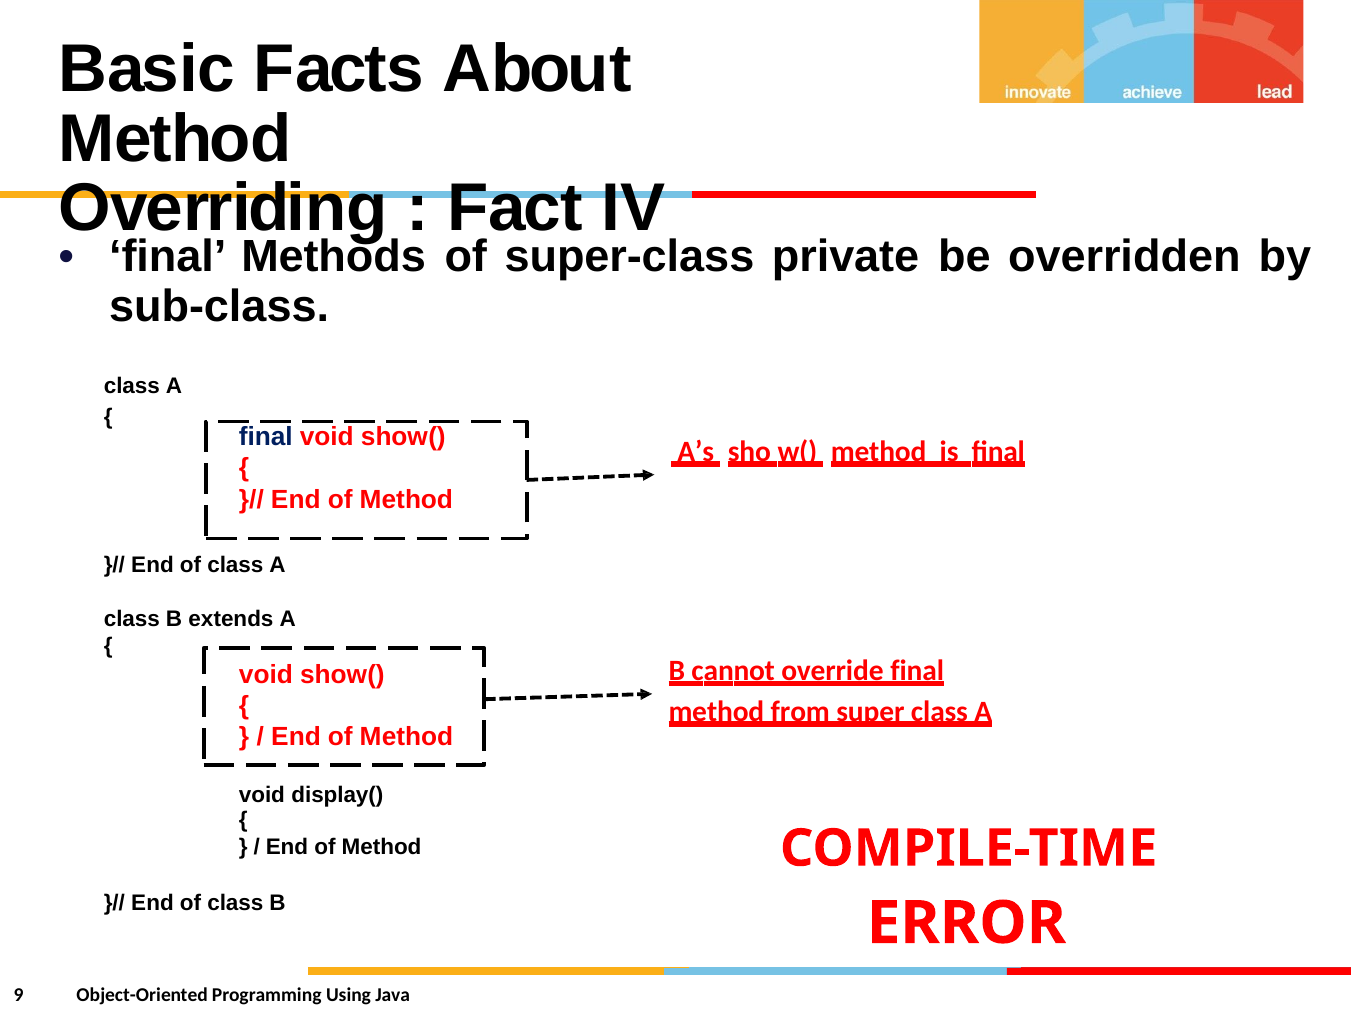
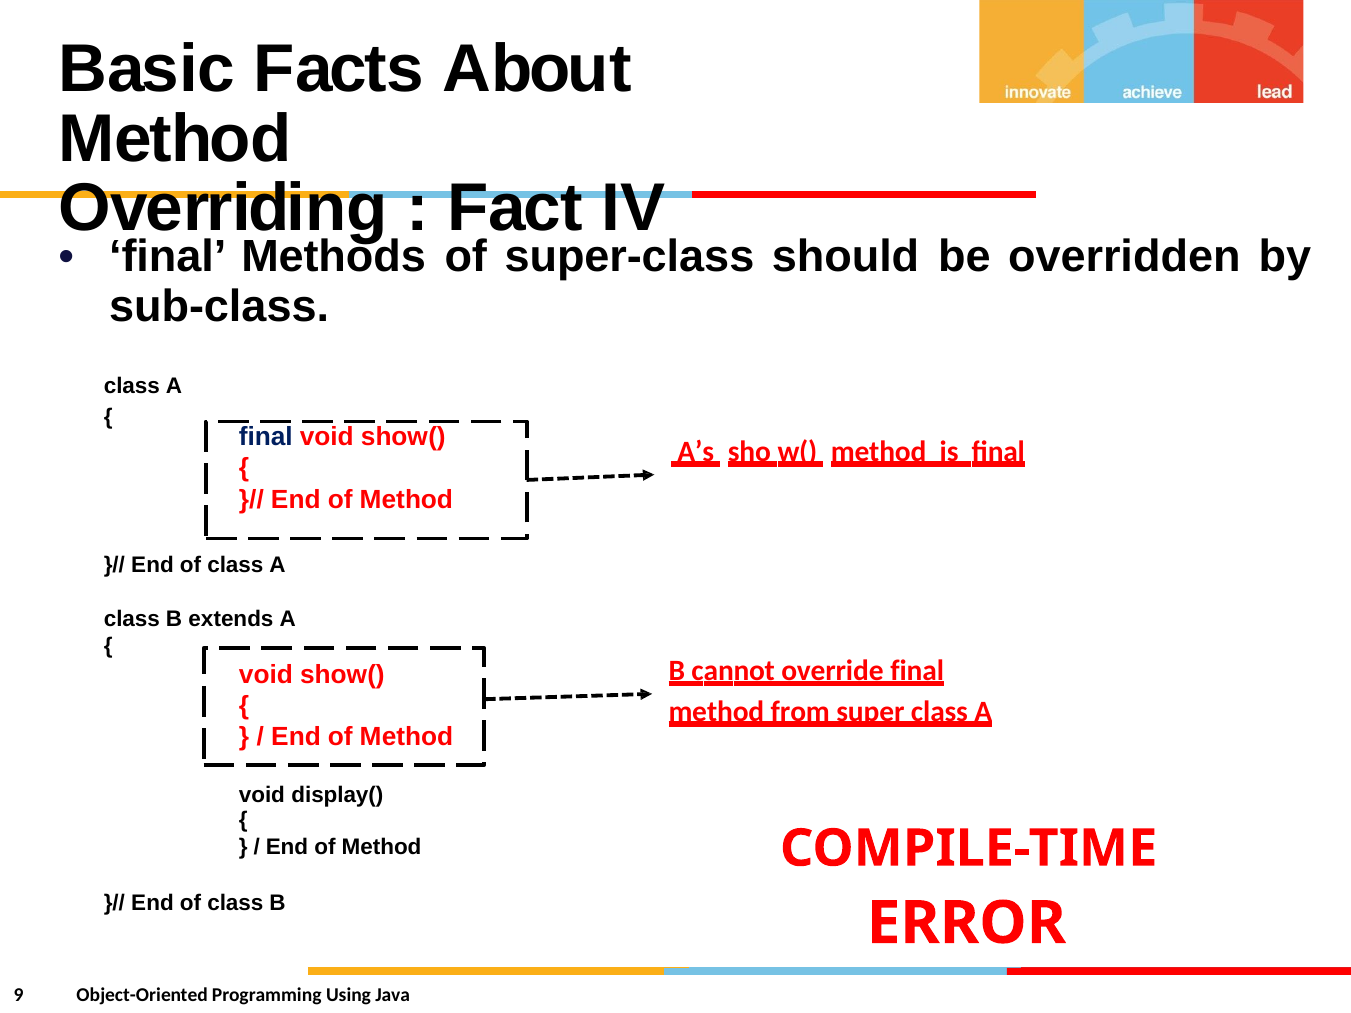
private: private -> should (846, 257)
